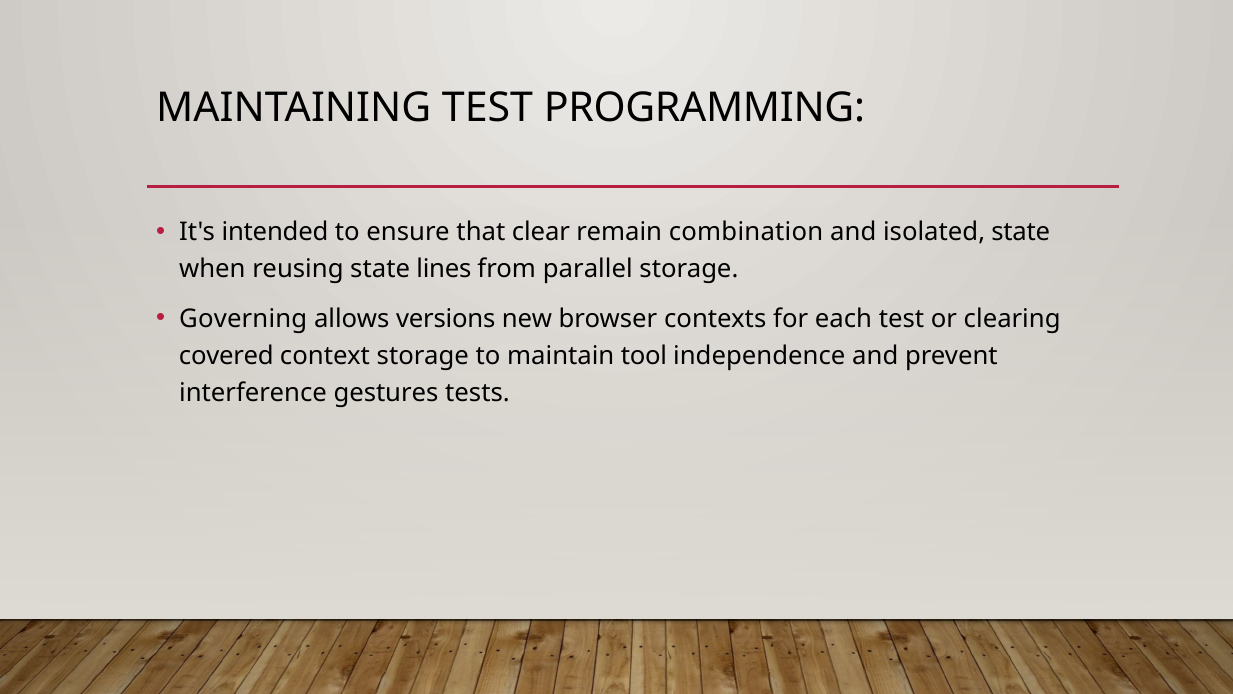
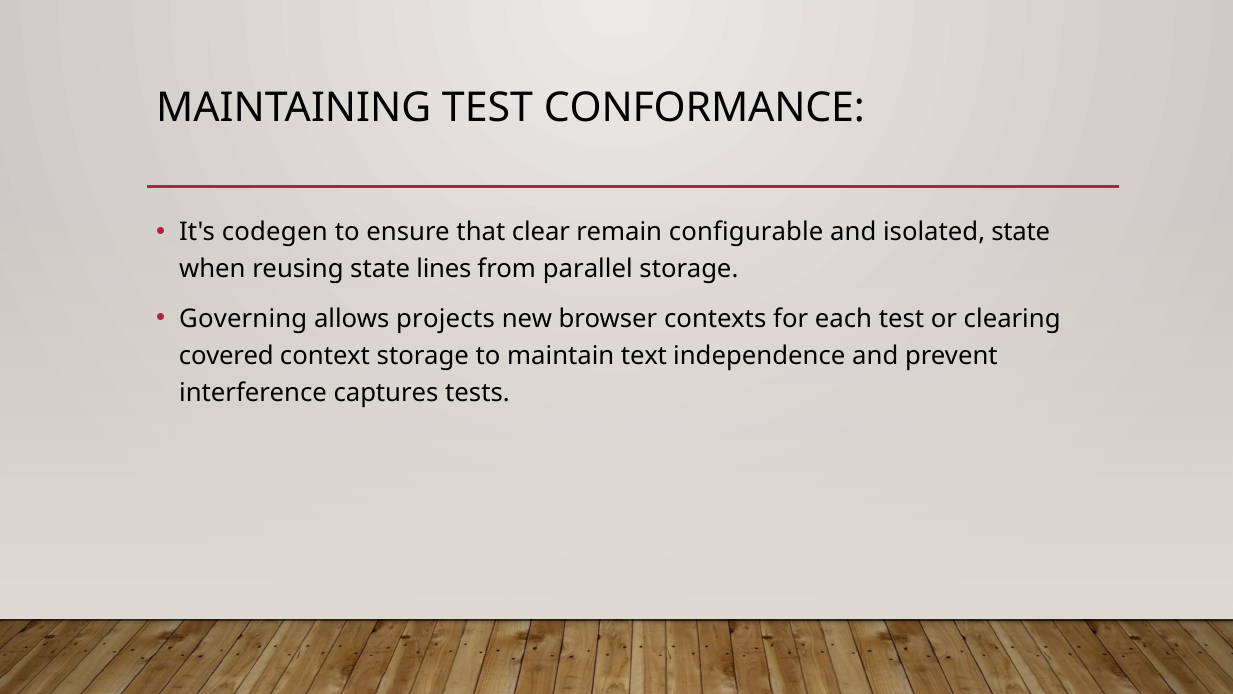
PROGRAMMING: PROGRAMMING -> CONFORMANCE (704, 108)
intended: intended -> codegen (275, 232)
combination: combination -> configurable (746, 232)
versions: versions -> projects (446, 319)
tool: tool -> text (644, 356)
gestures: gestures -> captures (386, 393)
